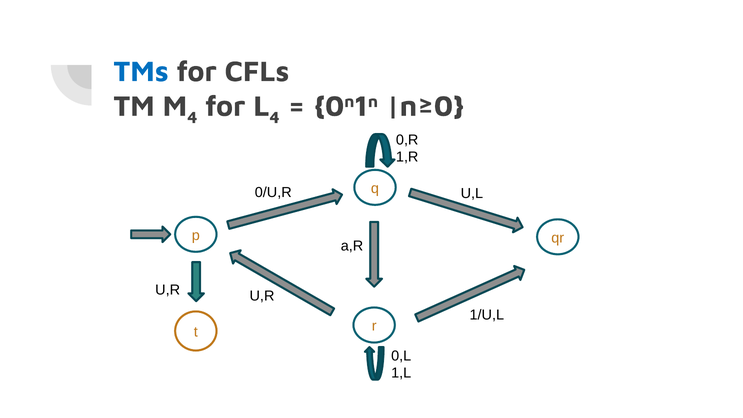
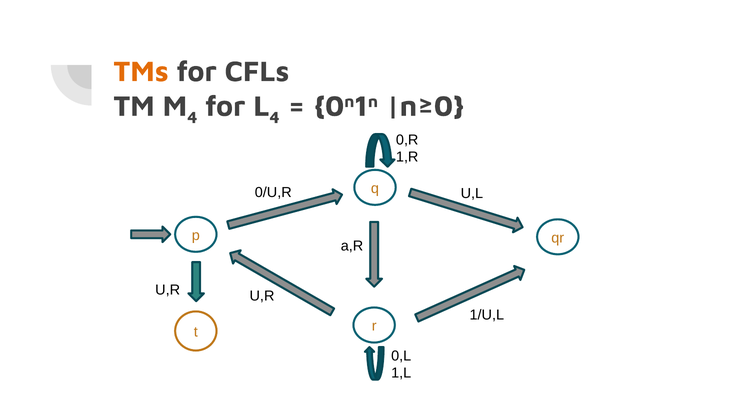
TMs colour: blue -> orange (141, 72)
